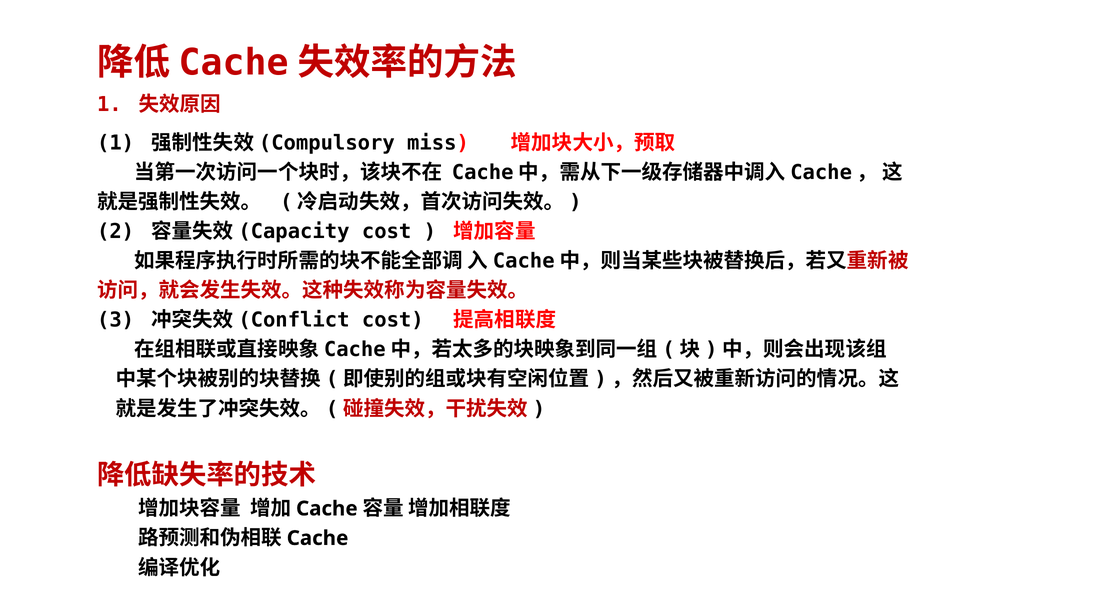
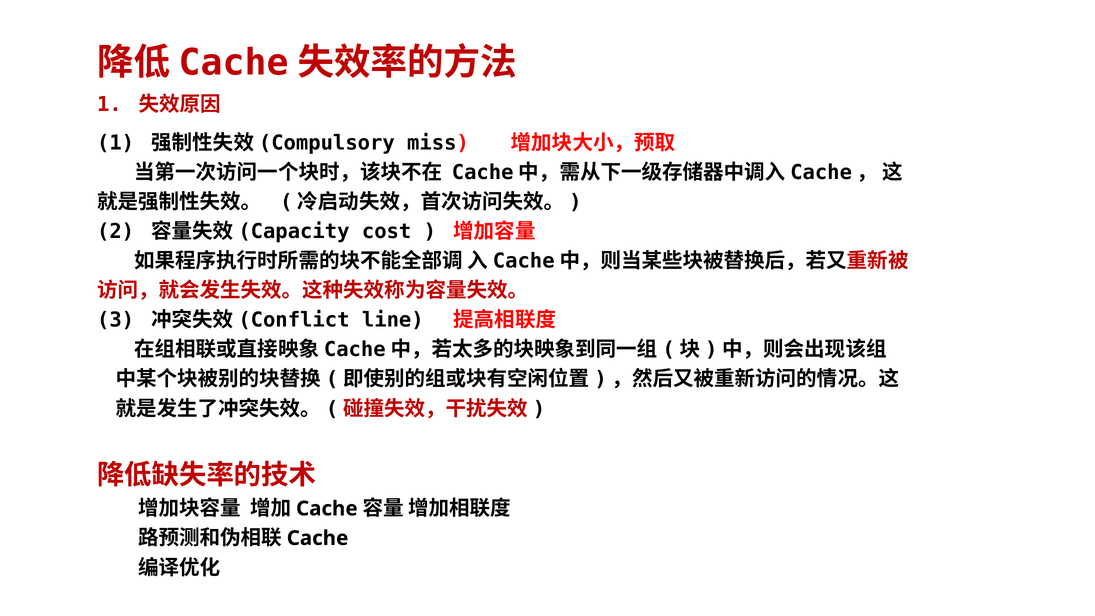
cost: cost -> line (393, 320)
